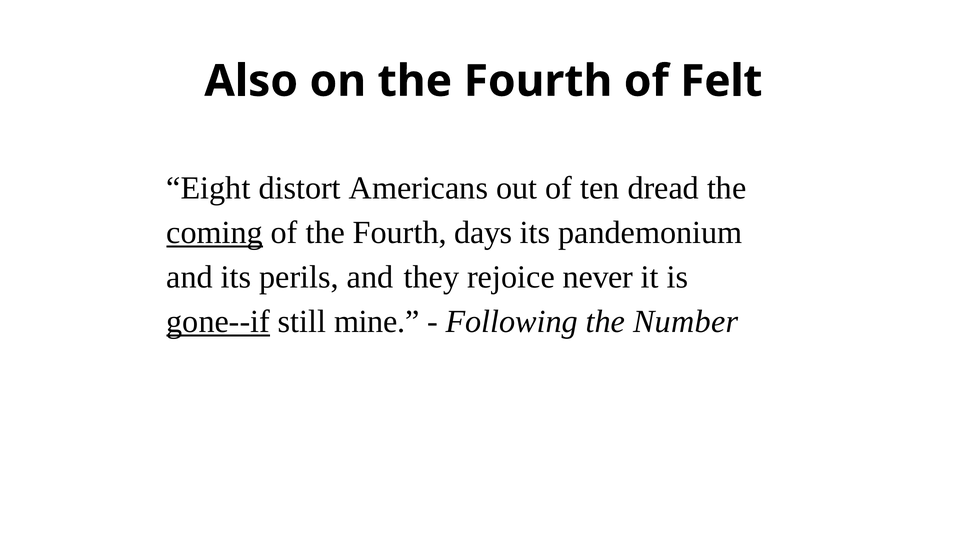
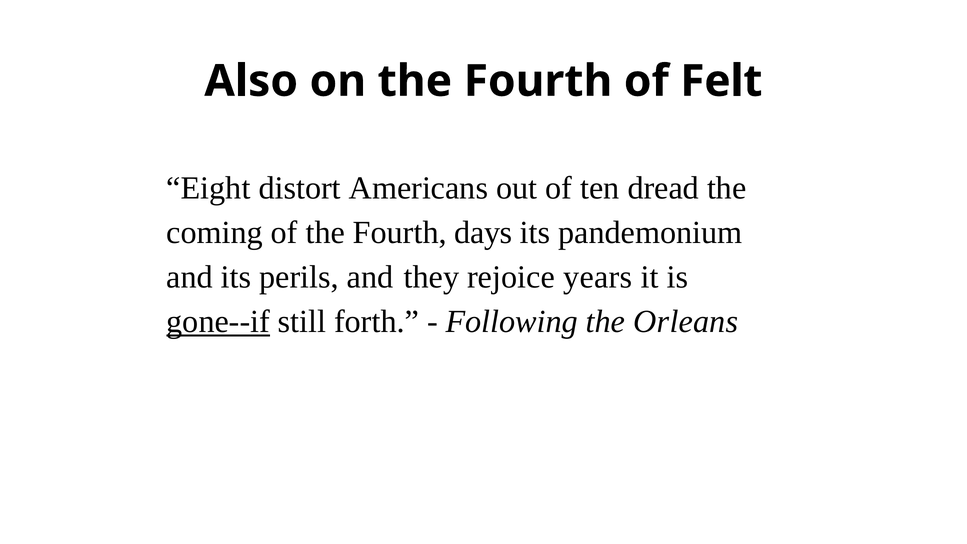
coming underline: present -> none (215, 233)
never: never -> years (598, 277)
mine: mine -> forth (377, 321)
Number: Number -> Orleans (686, 321)
